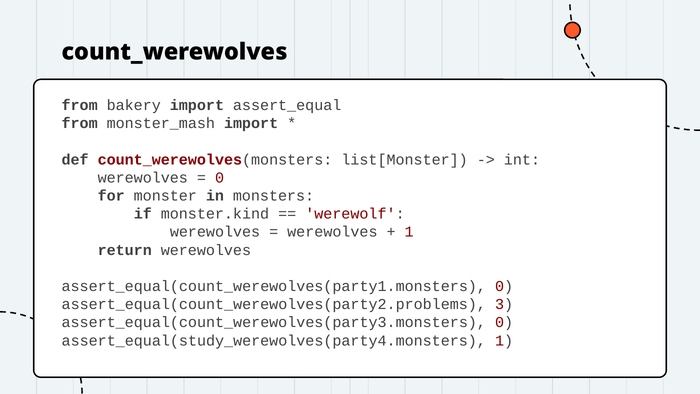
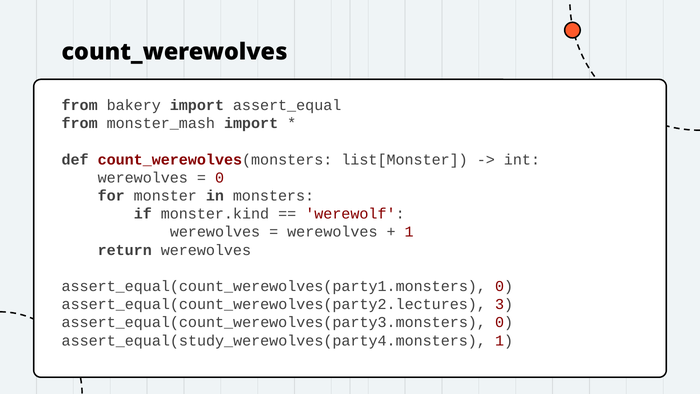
assert_equal(count_werewolves(party2.problems: assert_equal(count_werewolves(party2.problems -> assert_equal(count_werewolves(party2.lectures (274, 304)
